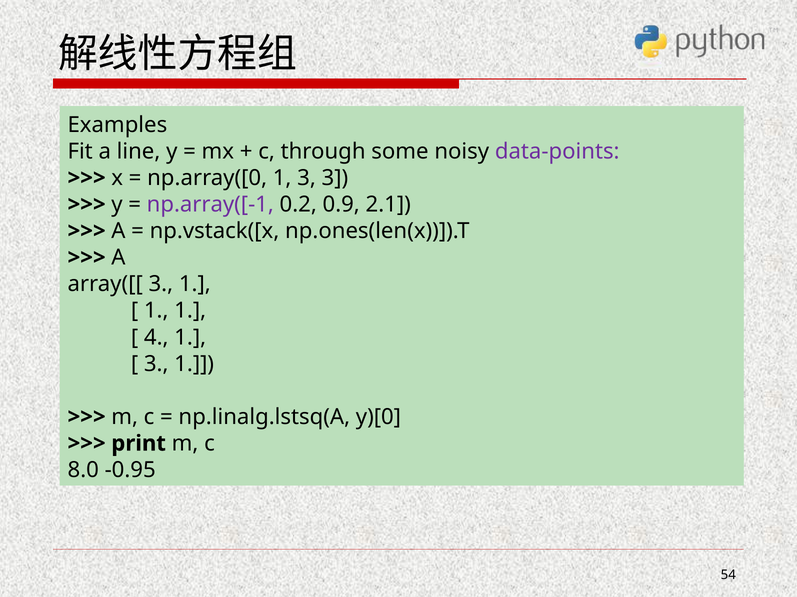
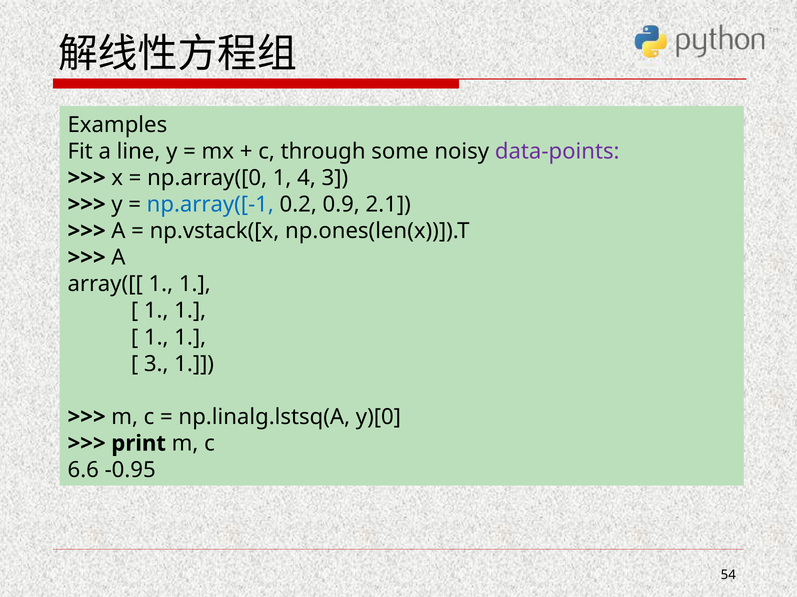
1 3: 3 -> 4 (307, 178)
np.array([-1 colour: purple -> blue (210, 205)
array([[ 3: 3 -> 1 (161, 284)
4: 4 -> 1 (156, 338)
8.0: 8.0 -> 6.6 (83, 471)
